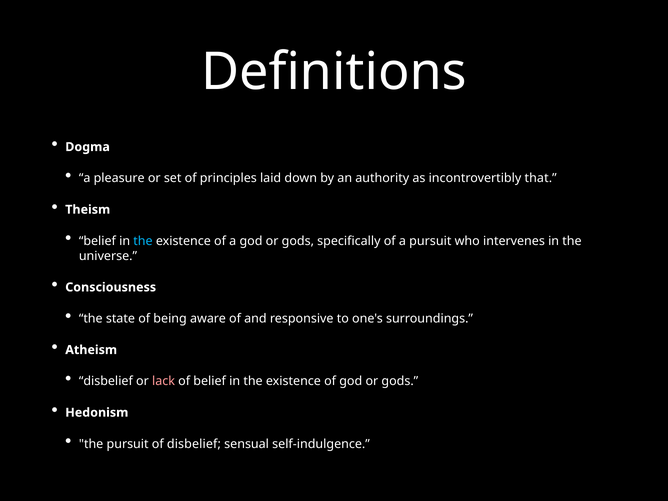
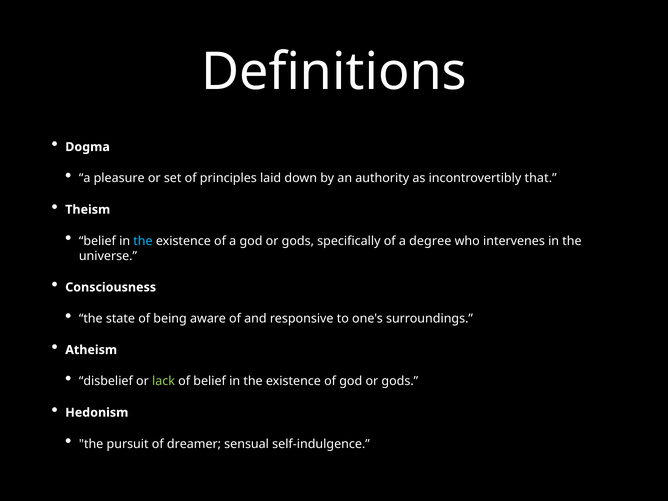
a pursuit: pursuit -> degree (430, 241)
lack colour: pink -> light green (164, 381)
of disbelief: disbelief -> dreamer (194, 444)
